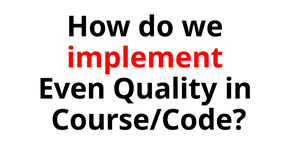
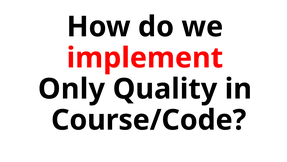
Even: Even -> Only (71, 89)
